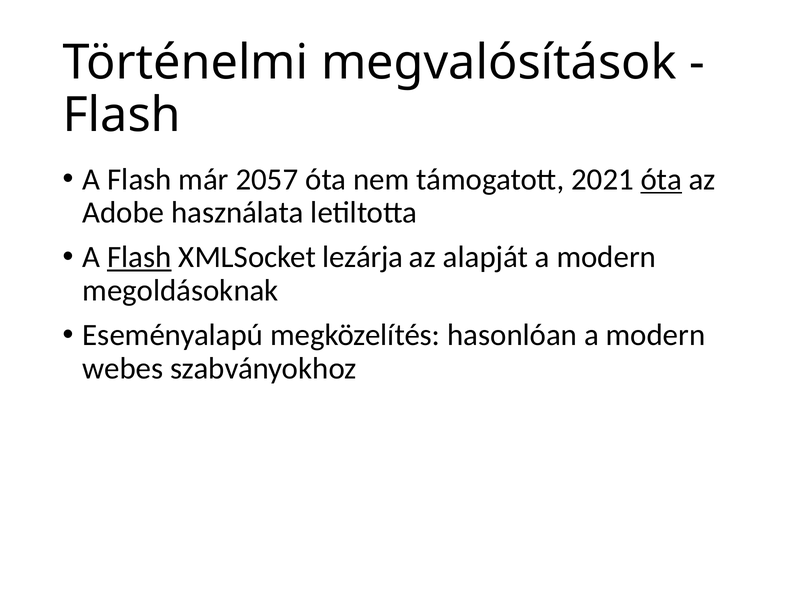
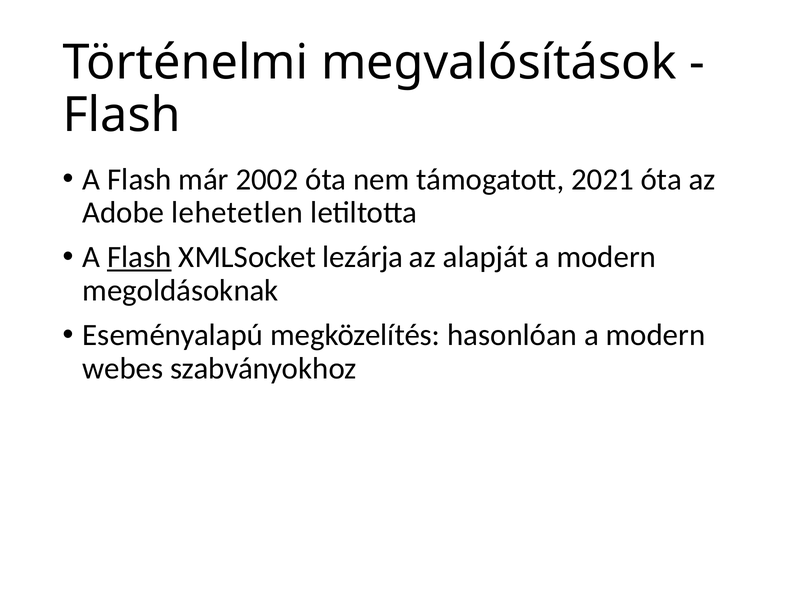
2057: 2057 -> 2002 (267, 179)
óta underline: present -> none (661, 179)
használata: használata -> lehetetlen (237, 212)
